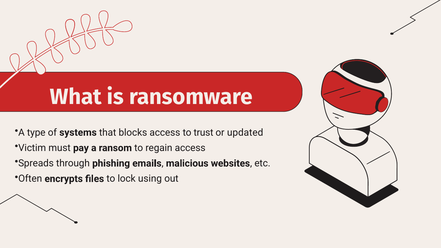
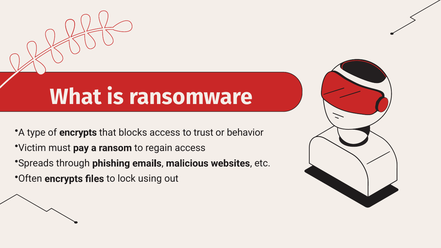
of systems: systems -> encrypts (78, 133)
updated: updated -> behavior (245, 133)
